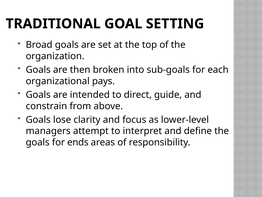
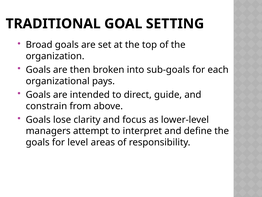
ends: ends -> level (78, 142)
